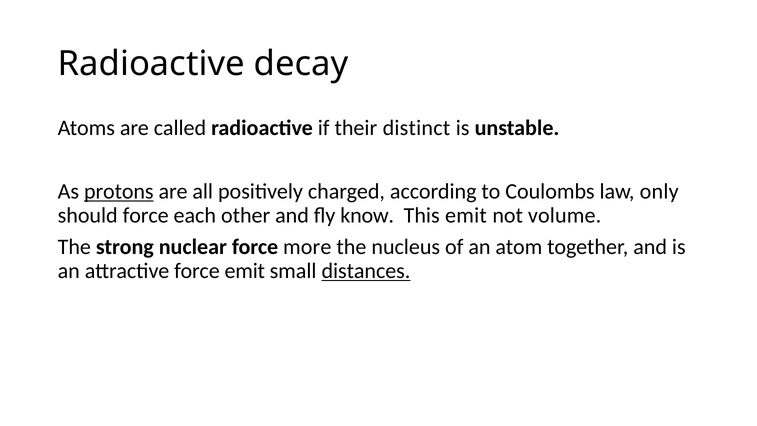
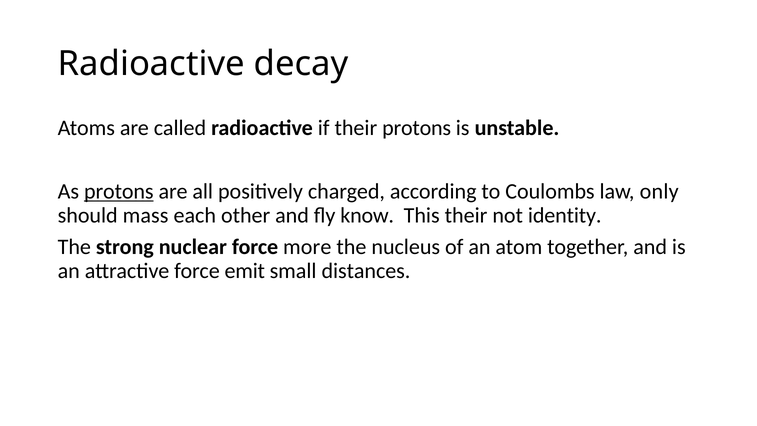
their distinct: distinct -> protons (417, 128)
should force: force -> mass (146, 215)
This emit: emit -> their (466, 215)
volume: volume -> identity (565, 215)
distances underline: present -> none (366, 271)
